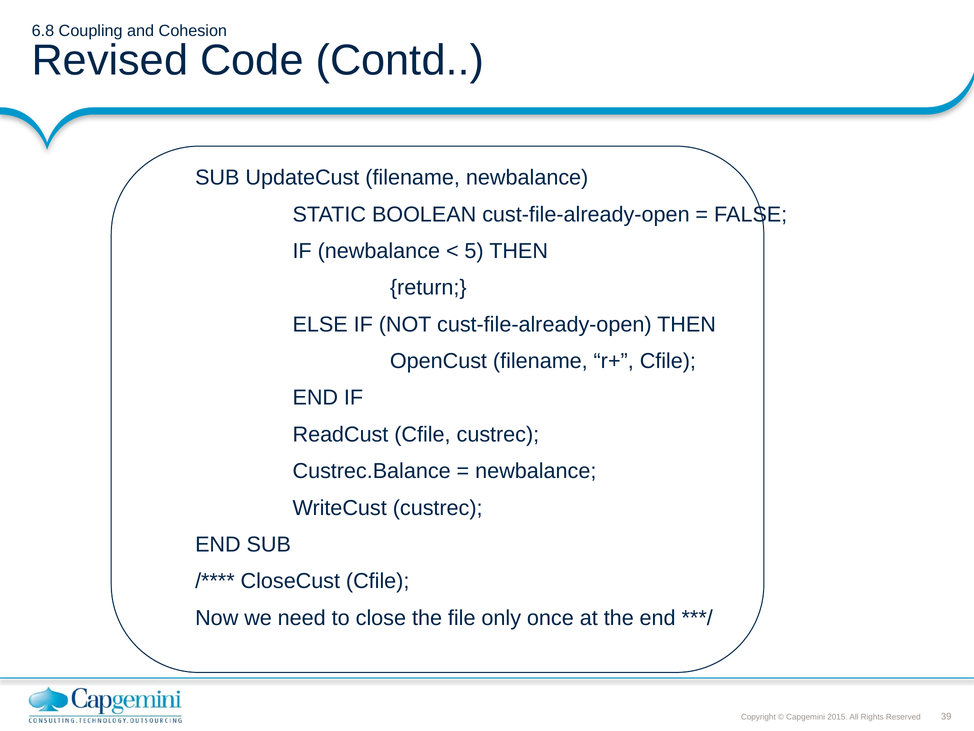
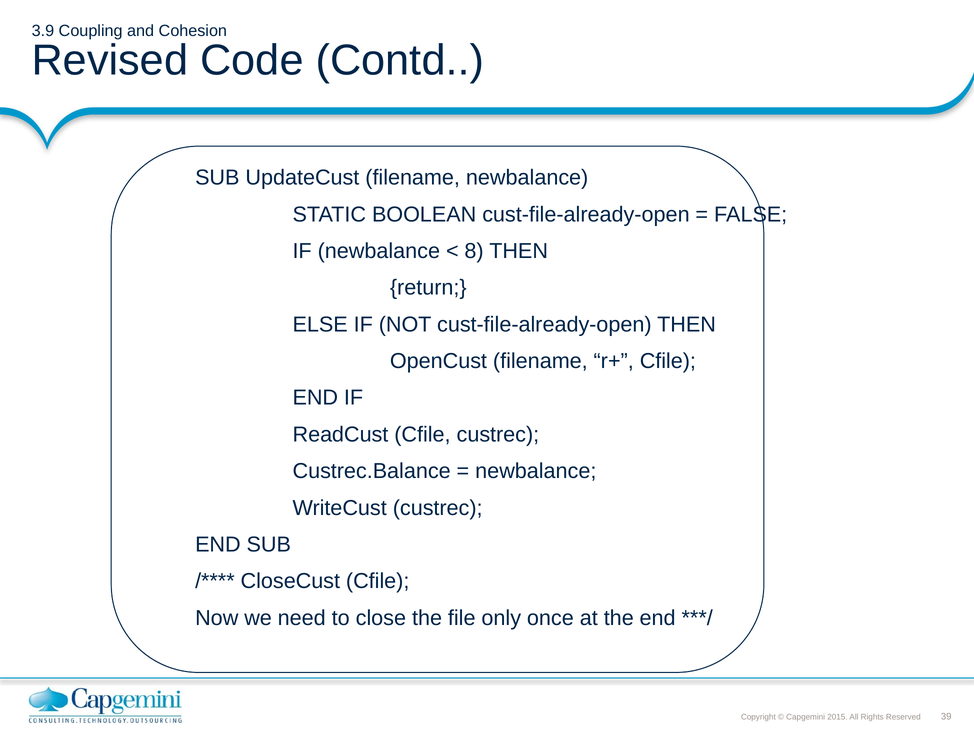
6.8: 6.8 -> 3.9 (43, 31)
5: 5 -> 8 (474, 251)
